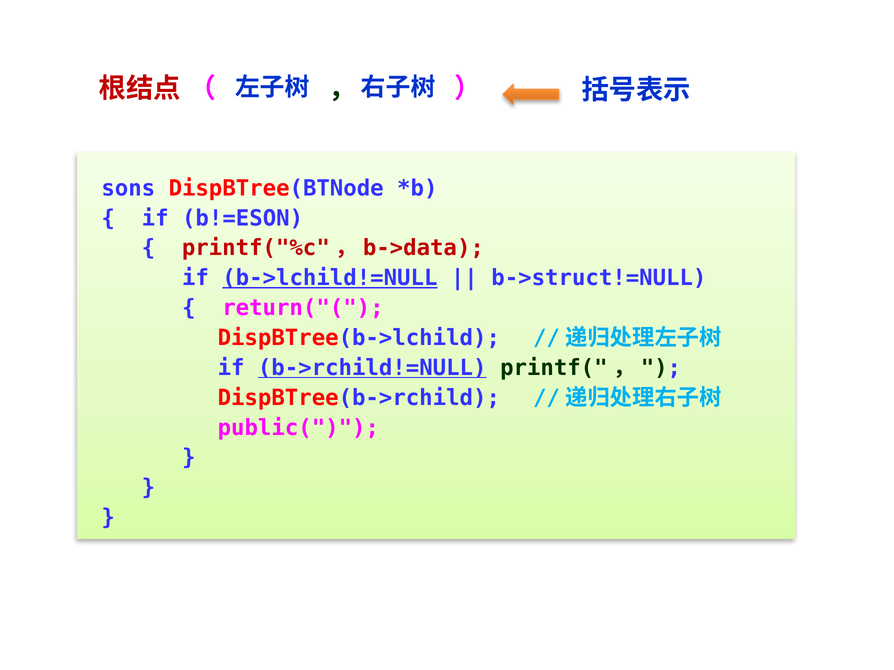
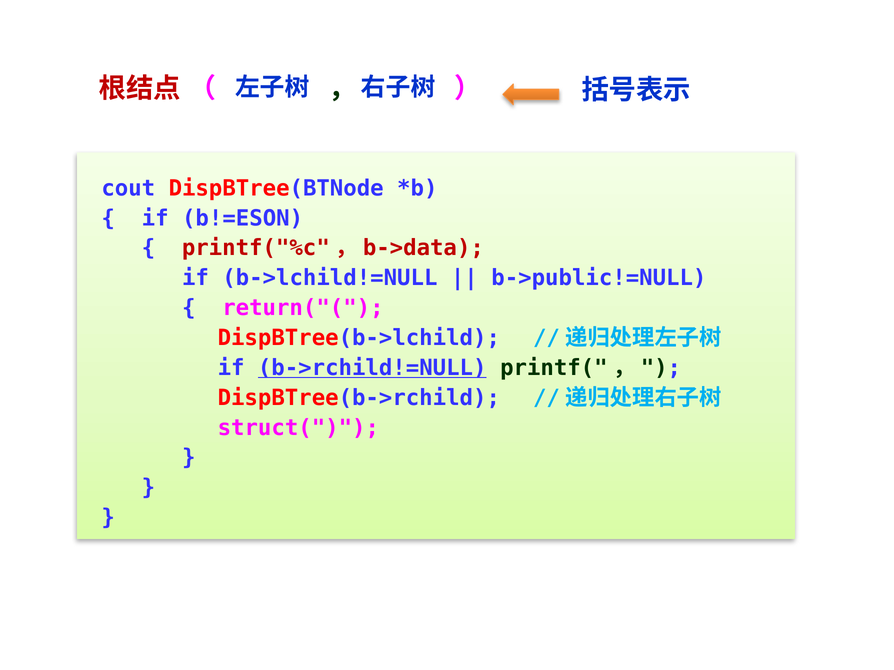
sons: sons -> cout (128, 188)
b->lchild!=NULL underline: present -> none (330, 278)
b->struct!=NULL: b->struct!=NULL -> b->public!=NULL (599, 278)
public(: public( -> struct( (298, 428)
